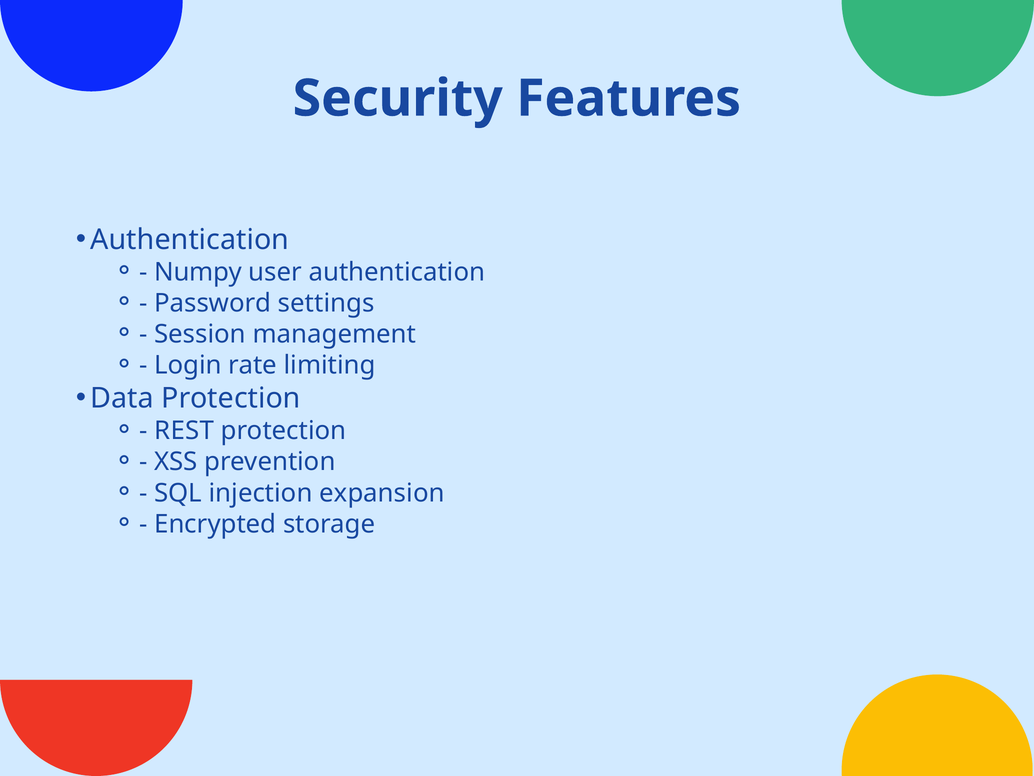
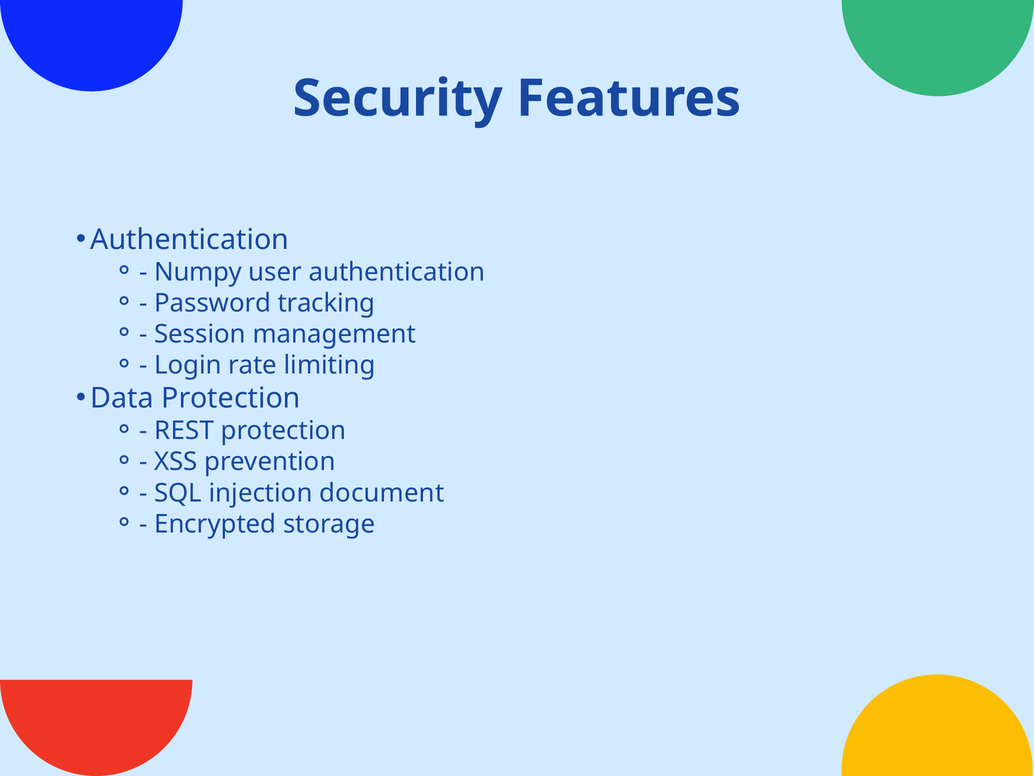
settings: settings -> tracking (326, 303)
expansion: expansion -> document (382, 493)
